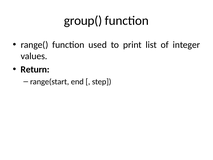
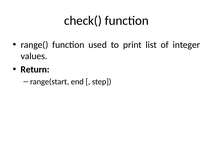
group(: group( -> check( (83, 21)
